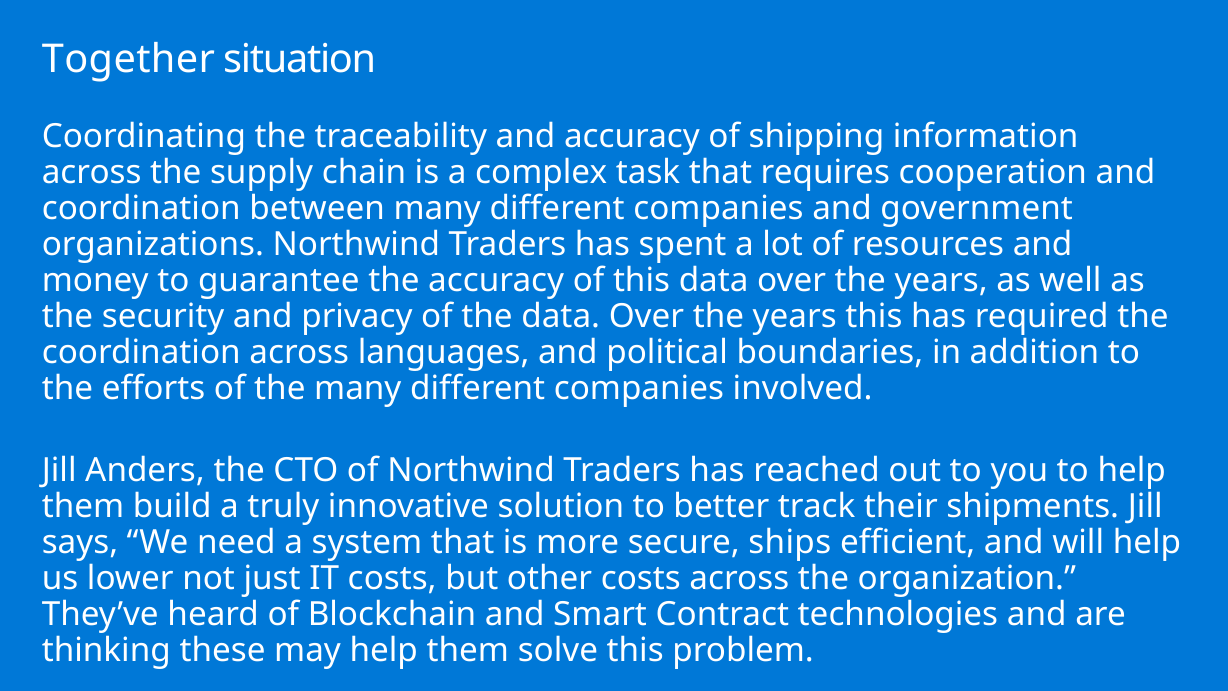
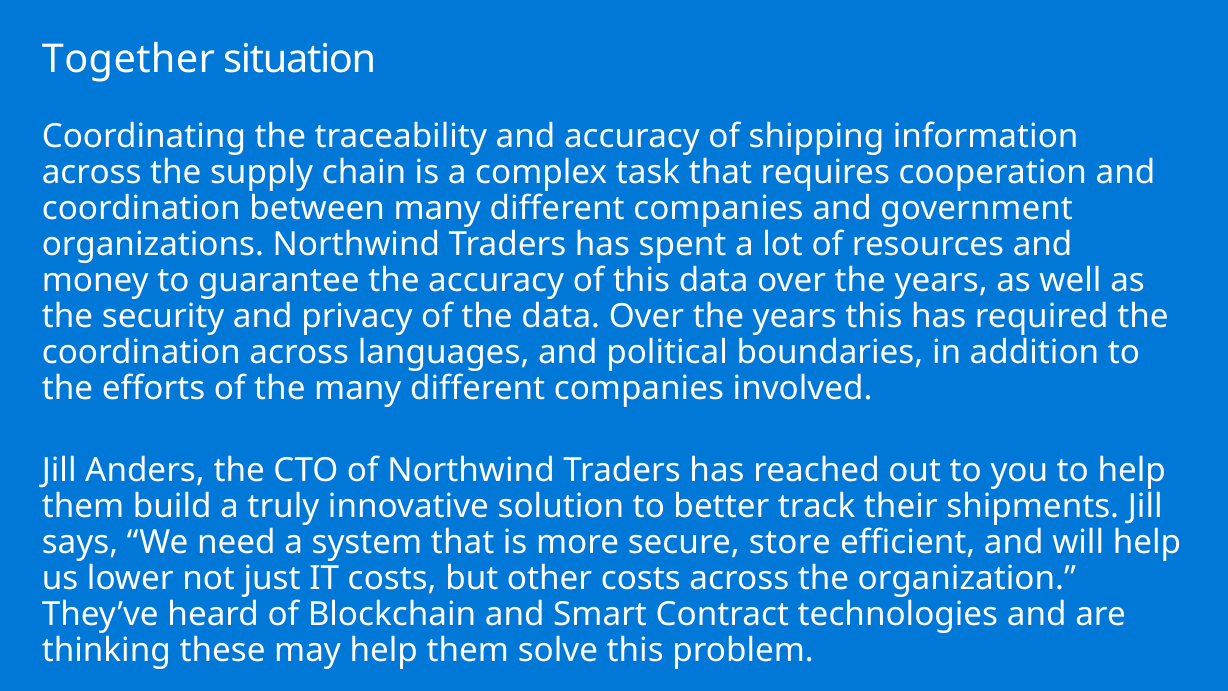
ships: ships -> store (790, 542)
